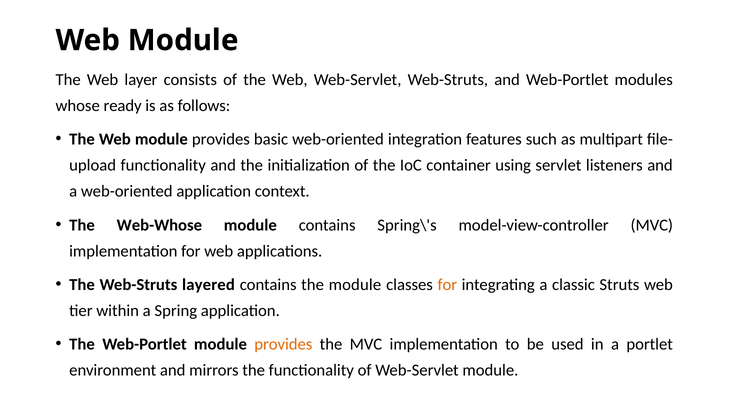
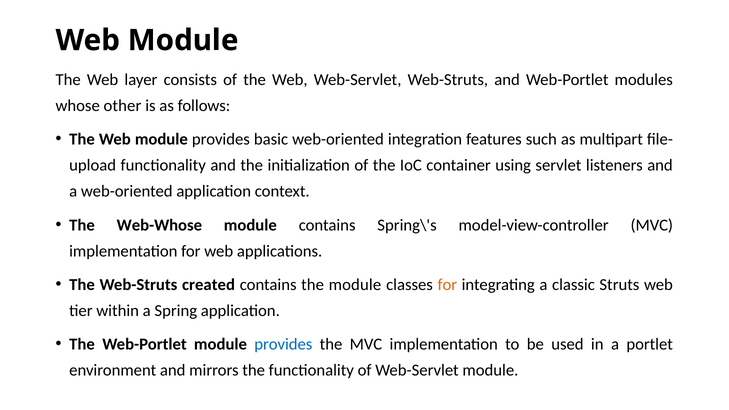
ready: ready -> other (122, 106)
layered: layered -> created (209, 285)
provides colour: orange -> blue (283, 344)
